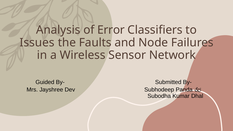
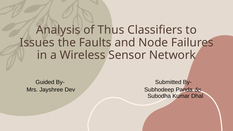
Error: Error -> Thus (111, 30)
